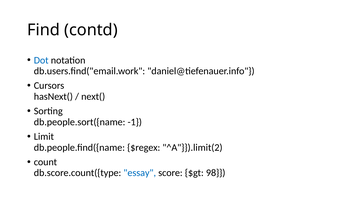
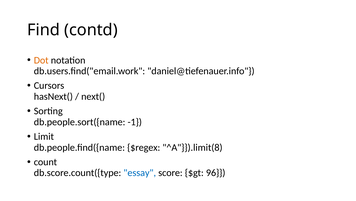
Dot colour: blue -> orange (41, 60)
^A"}}).limit(2: ^A"}}).limit(2 -> ^A"}}).limit(8 (192, 147)
98: 98 -> 96 (216, 172)
